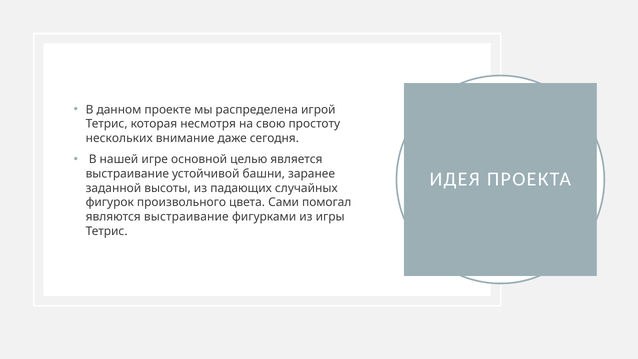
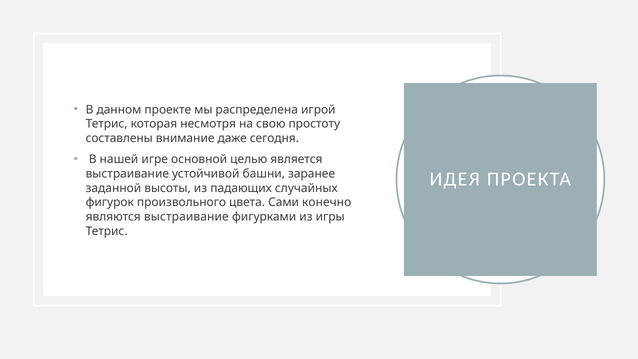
нескольких: нескольких -> составлены (119, 138)
помогал: помогал -> конечно (327, 202)
